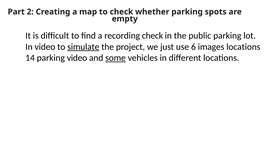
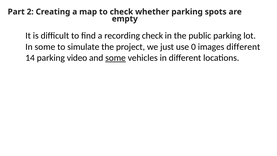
In video: video -> some (45, 47)
simulate underline: present -> none (83, 47)
6: 6 -> 0 (193, 47)
images locations: locations -> different (243, 47)
